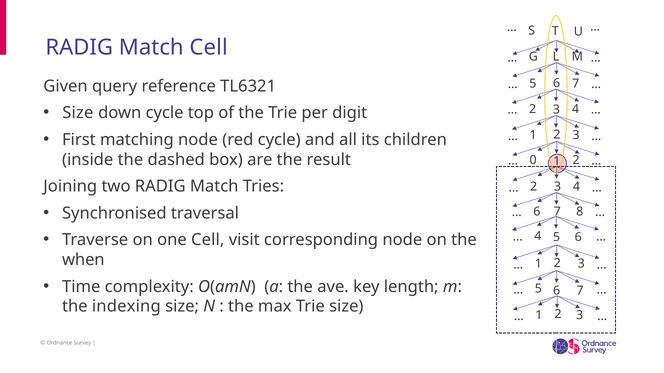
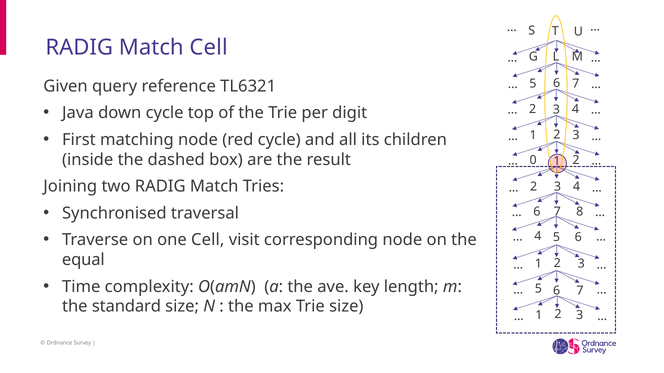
Size: Size -> Java (78, 113)
when: when -> equal (83, 260)
indexing: indexing -> standard (126, 307)
